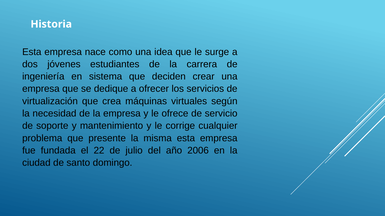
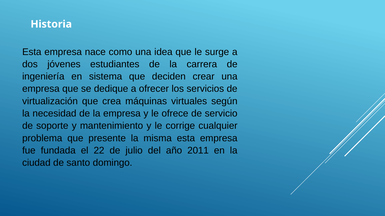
2006: 2006 -> 2011 (198, 151)
